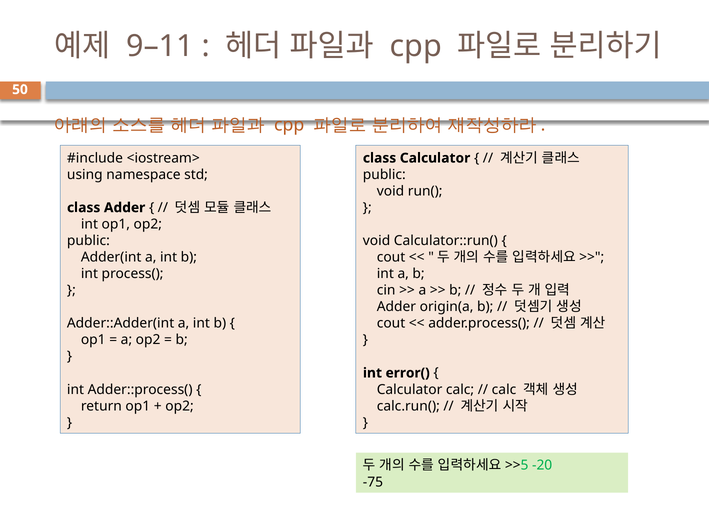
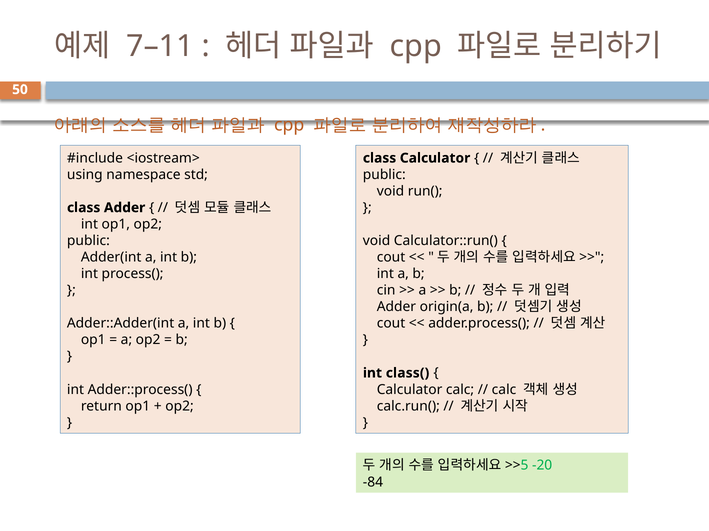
9–11: 9–11 -> 7–11 (160, 46)
error(: error( -> class( (408, 373)
-75: -75 -> -84 (373, 483)
